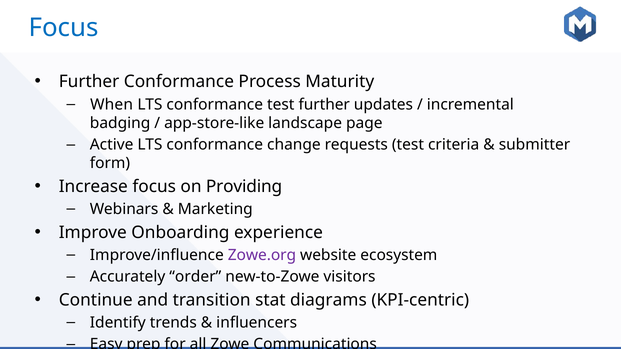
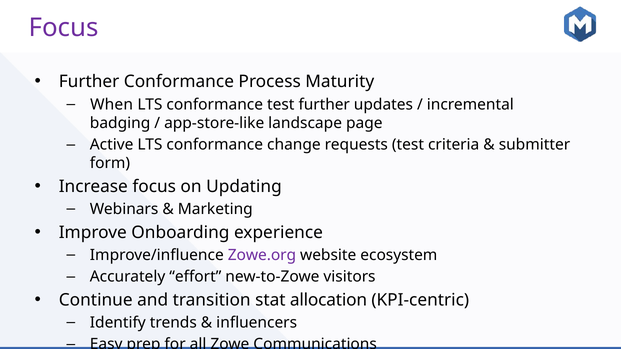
Focus colour: blue -> purple (64, 28)
Providing: Providing -> Updating (244, 187)
order: order -> effort (195, 277)
diagrams: diagrams -> allocation (329, 300)
